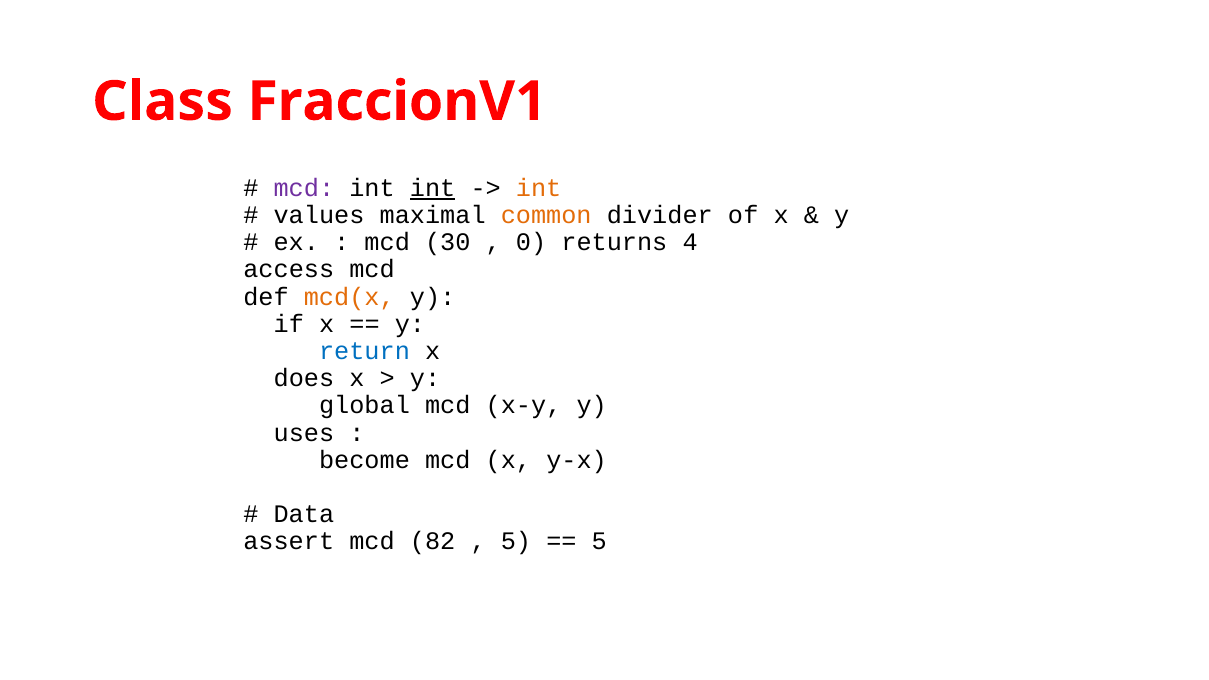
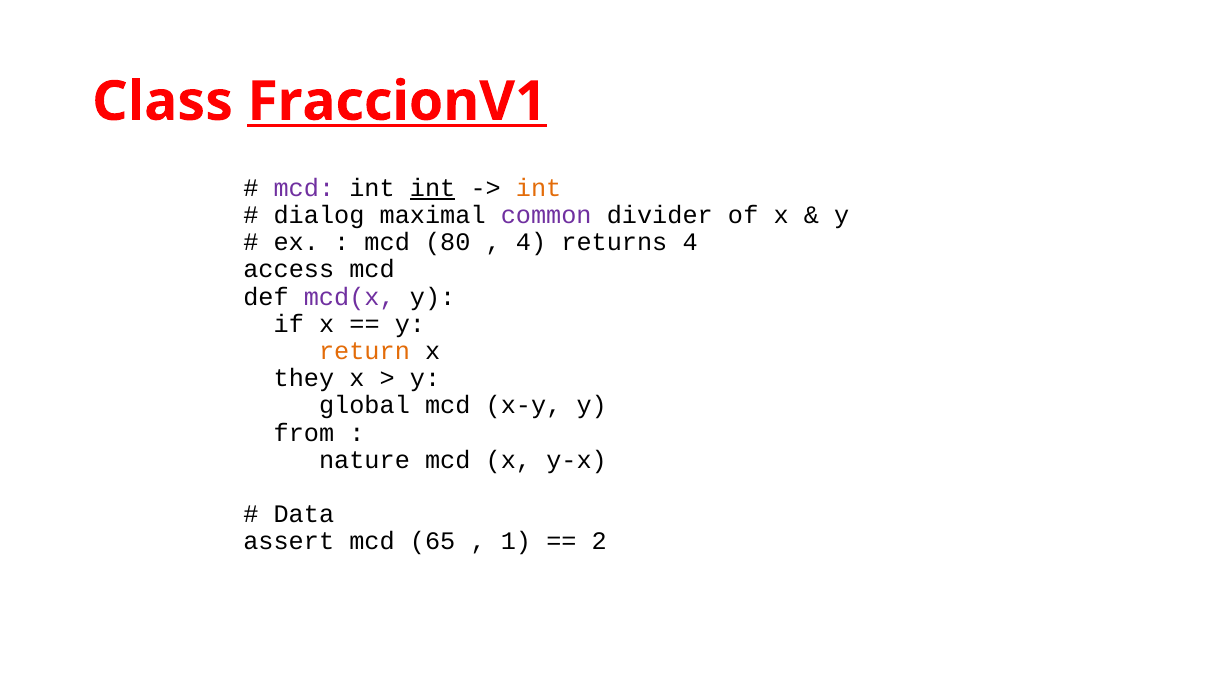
FraccionV1 underline: none -> present (397, 102)
values: values -> dialog (319, 215)
common colour: orange -> purple (546, 215)
30: 30 -> 80 (448, 242)
0: 0 -> 4 (531, 242)
mcd(x colour: orange -> purple (349, 297)
return colour: blue -> orange (364, 351)
does: does -> they (304, 378)
uses: uses -> from (304, 433)
become: become -> nature (364, 460)
82: 82 -> 65 (433, 542)
5: 5 -> 1 (516, 542)
5: 5 -> 2 (599, 542)
